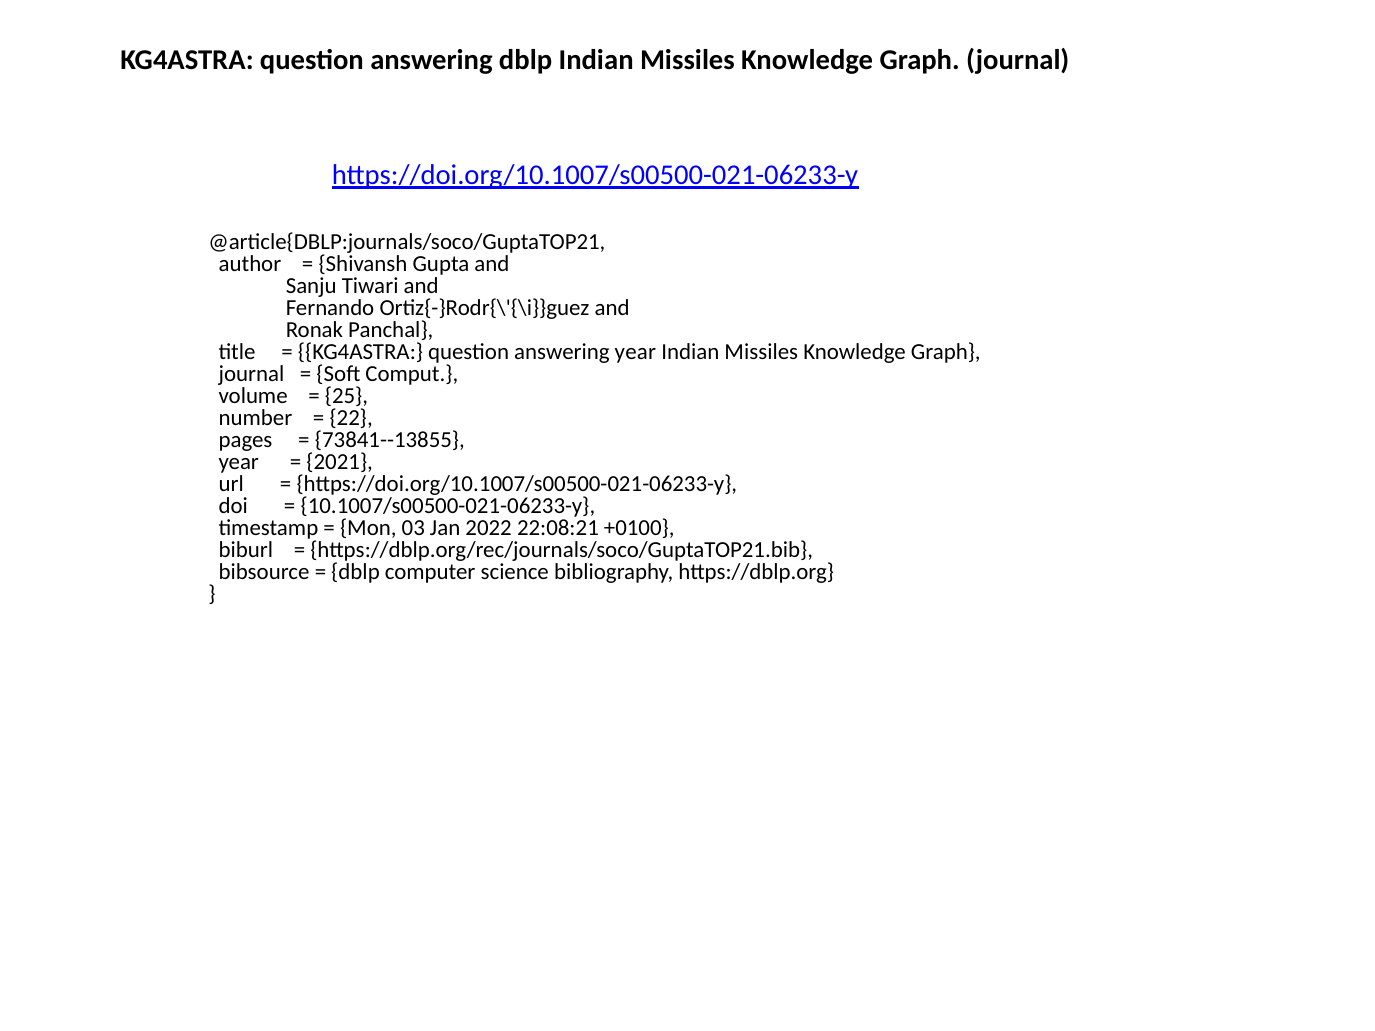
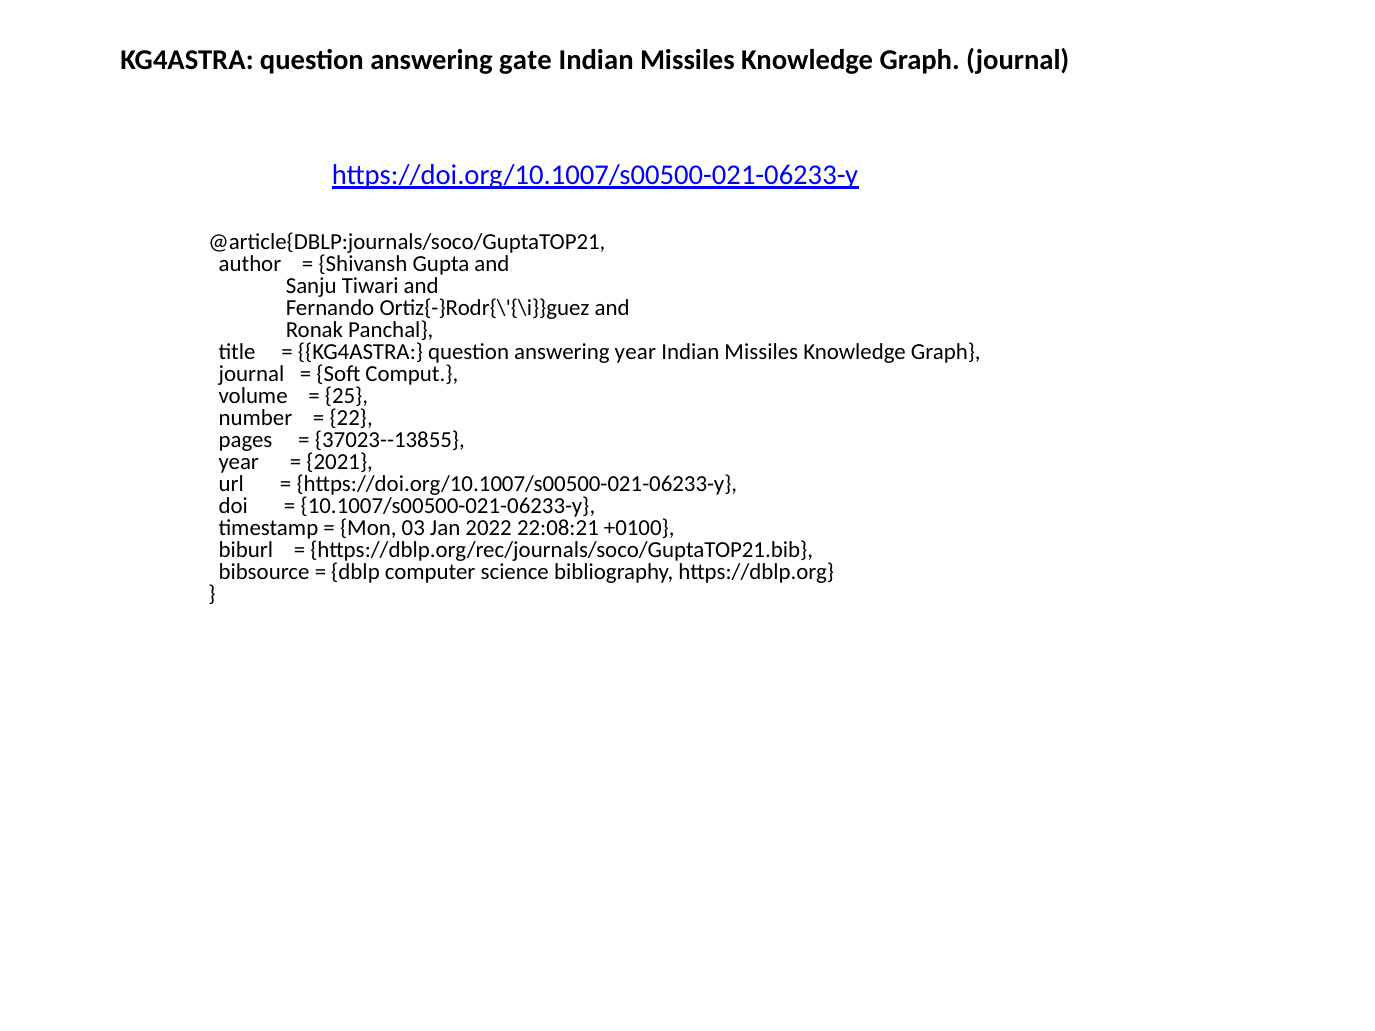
answering dblp: dblp -> gate (525, 60)
73841--13855: 73841--13855 -> 37023--13855 (390, 440)
